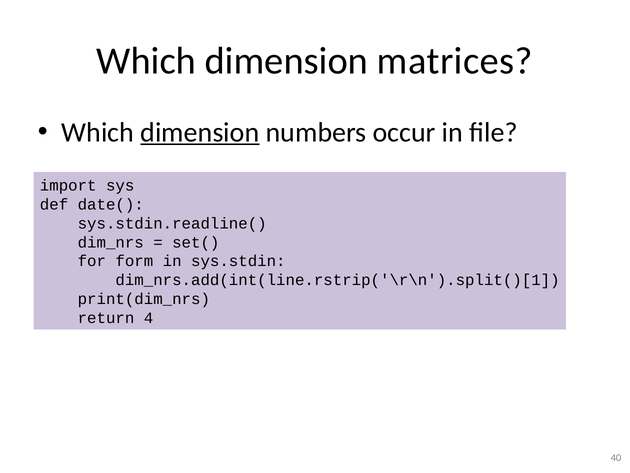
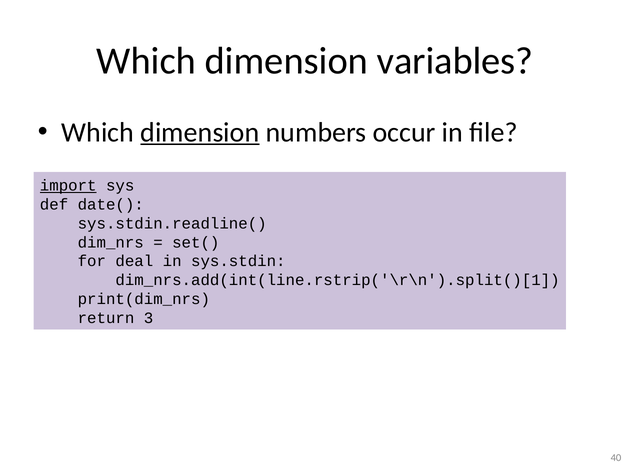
matrices: matrices -> variables (455, 61)
import underline: none -> present (68, 185)
form: form -> deal (134, 261)
4: 4 -> 3 (149, 318)
